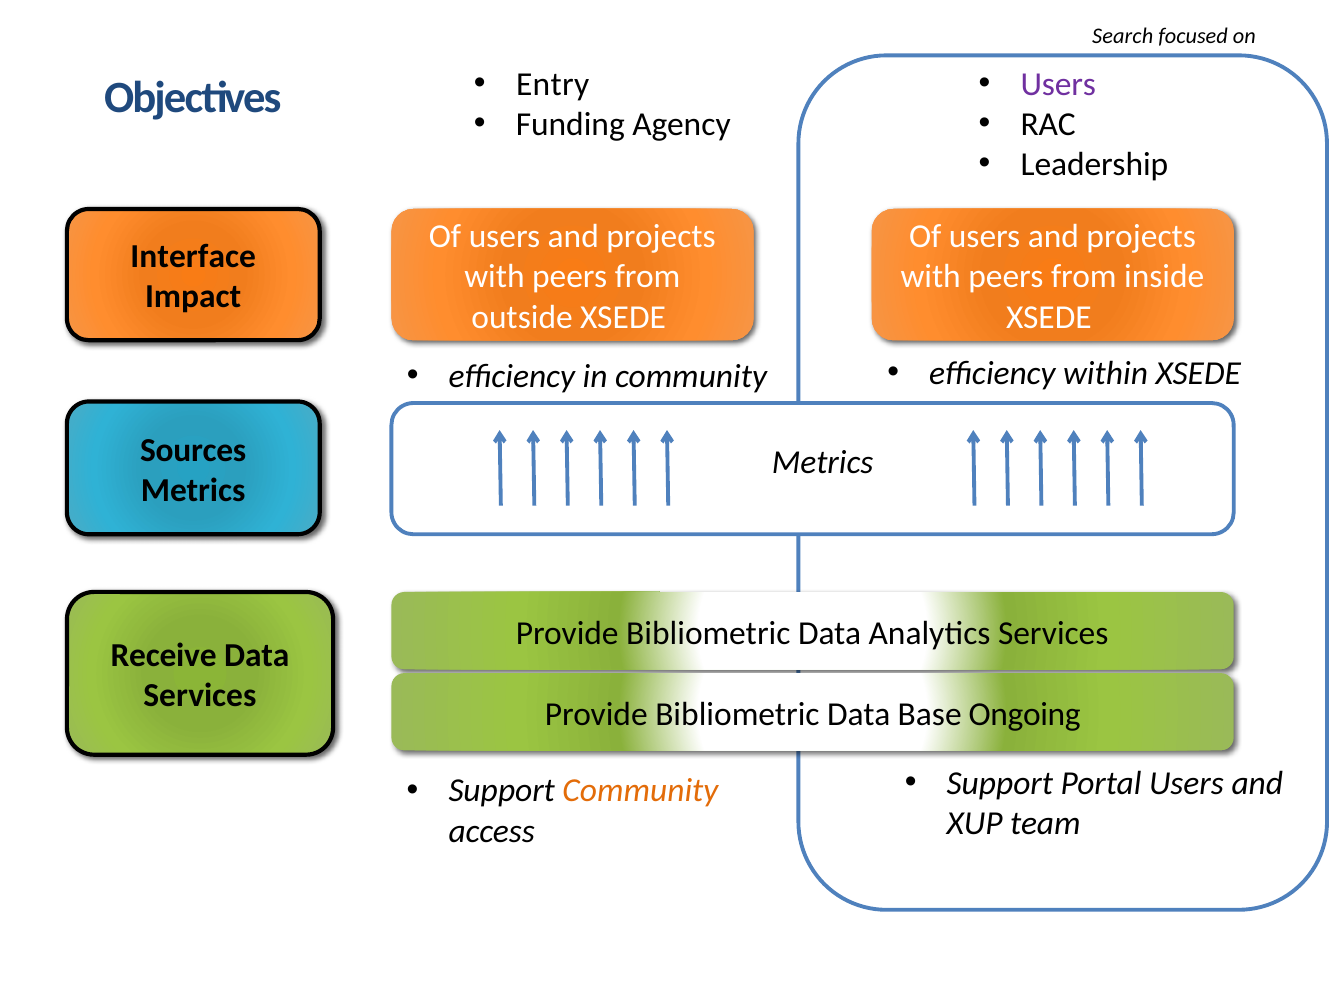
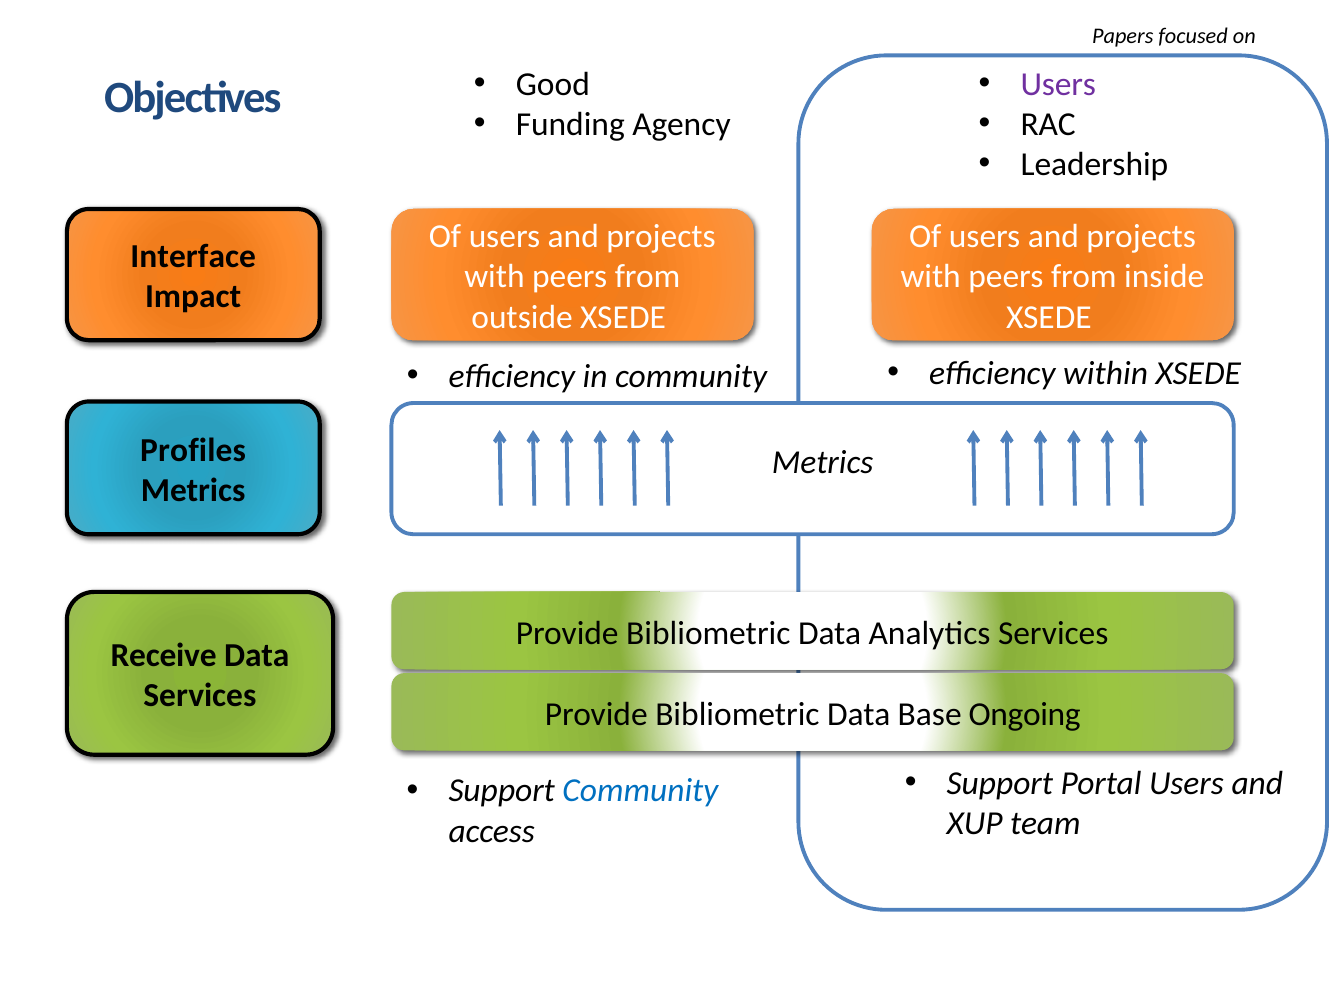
Search: Search -> Papers (1123, 36)
Entry: Entry -> Good (553, 84)
Sources: Sources -> Profiles (193, 450)
Community colour: orange -> blue (640, 791)
